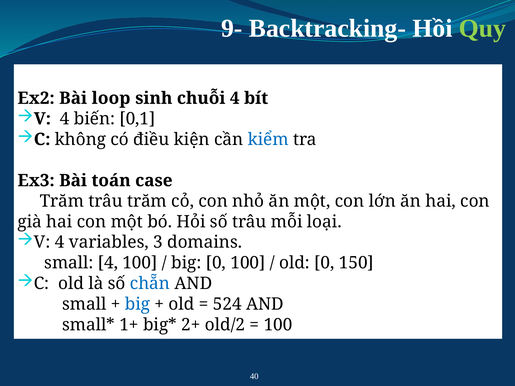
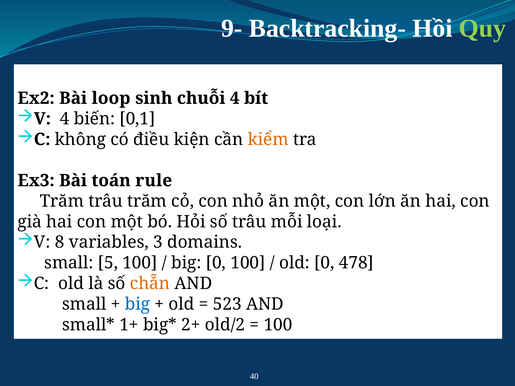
kiểm colour: blue -> orange (268, 139)
case: case -> rule (154, 181)
4: 4 -> 8 (60, 242)
small 4: 4 -> 5 (108, 263)
150: 150 -> 478 (356, 263)
chẵn colour: blue -> orange (150, 284)
524: 524 -> 523 (227, 304)
